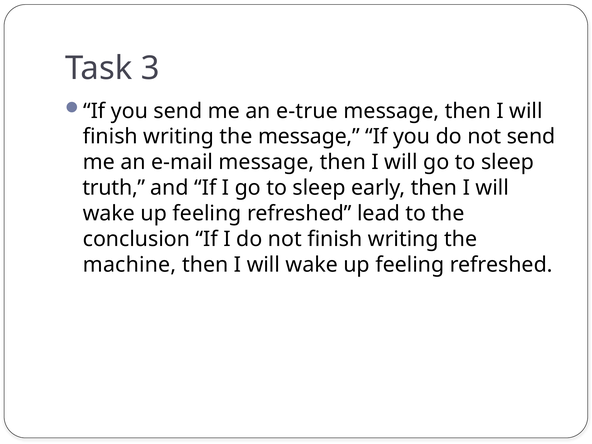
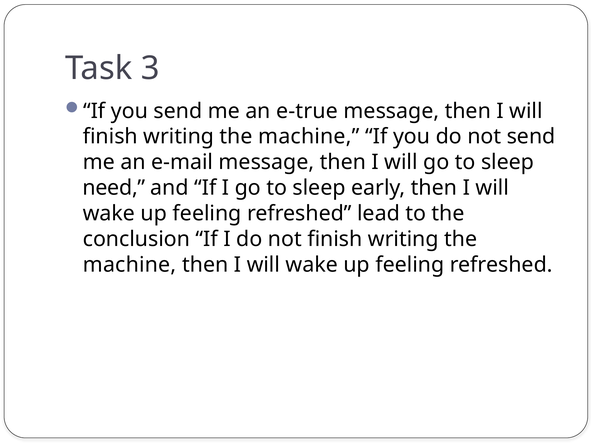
message: message -> machine (309, 137)
truth: truth -> need (114, 188)
